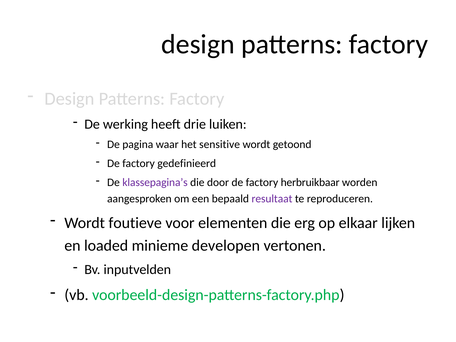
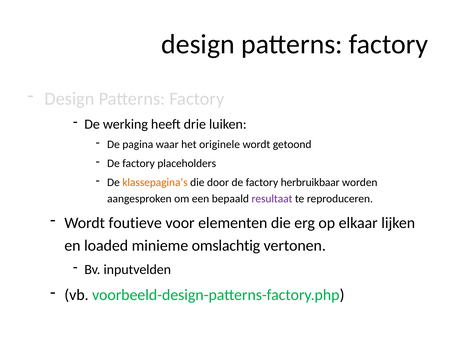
sensitive: sensitive -> originele (220, 145)
gedefinieerd: gedefinieerd -> placeholders (187, 163)
klassepagina’s colour: purple -> orange (155, 182)
developen: developen -> omslachtig (226, 246)
